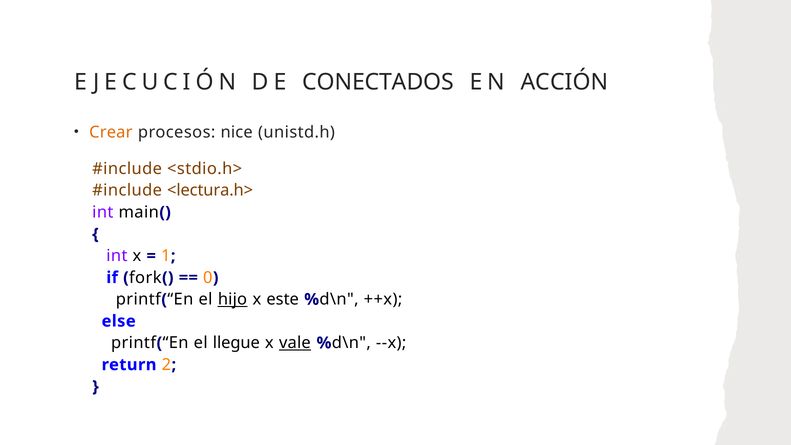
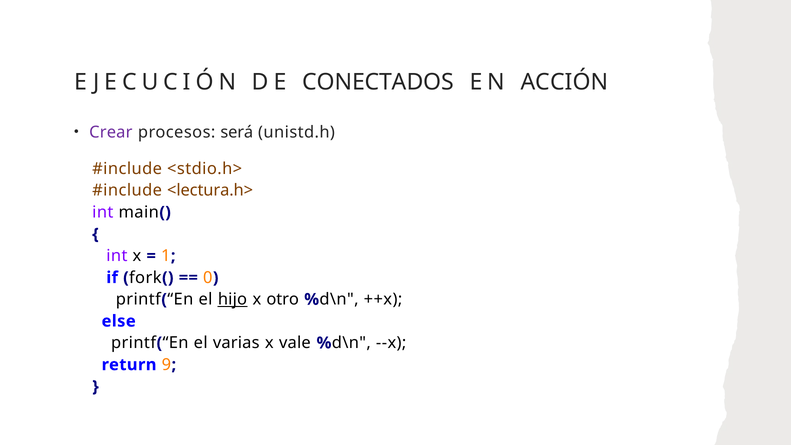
Crear colour: orange -> purple (111, 132)
nice: nice -> será (237, 132)
este: este -> otro (283, 299)
llegue: llegue -> varias (236, 343)
vale underline: present -> none (295, 343)
2: 2 -> 9 (166, 365)
